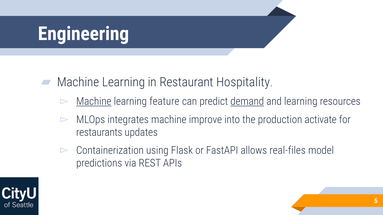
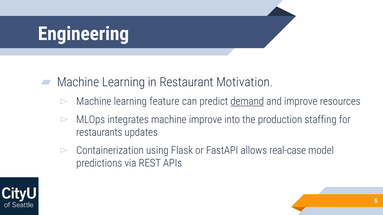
Hospitality: Hospitality -> Motivation (243, 82)
Machine underline: present -> none (94, 102)
and learning: learning -> improve (301, 102)
activate: activate -> staffing (321, 120)
real-files: real-files -> real-case (288, 151)
